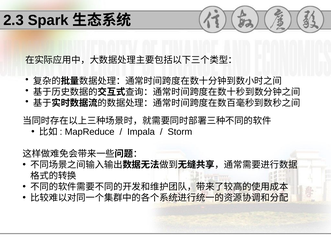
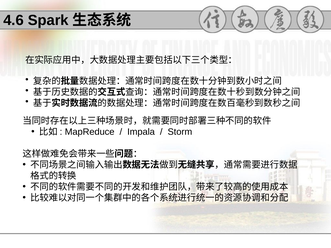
2.3: 2.3 -> 4.6 (14, 20)
